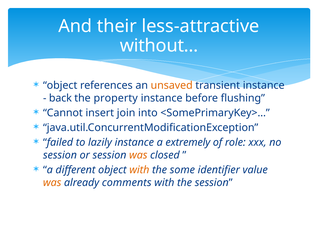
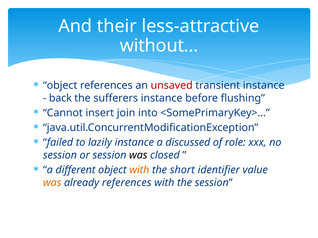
unsaved colour: orange -> red (172, 86)
property: property -> sufferers (116, 98)
extremely: extremely -> discussed (188, 143)
was colour: orange -> black (138, 155)
some: some -> short (182, 170)
already comments: comments -> references (127, 183)
